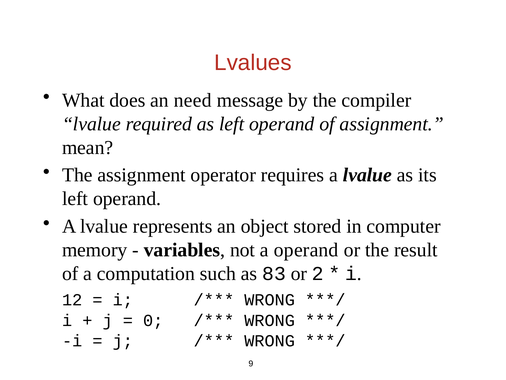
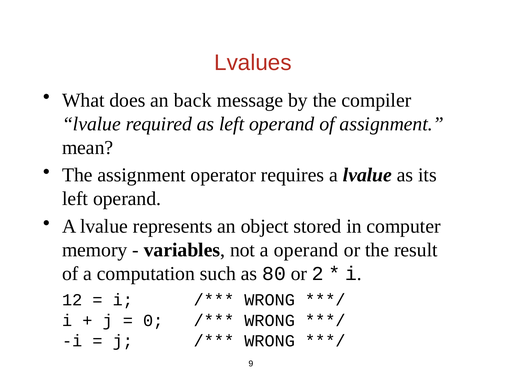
need: need -> back (193, 100)
83: 83 -> 80 (274, 273)
